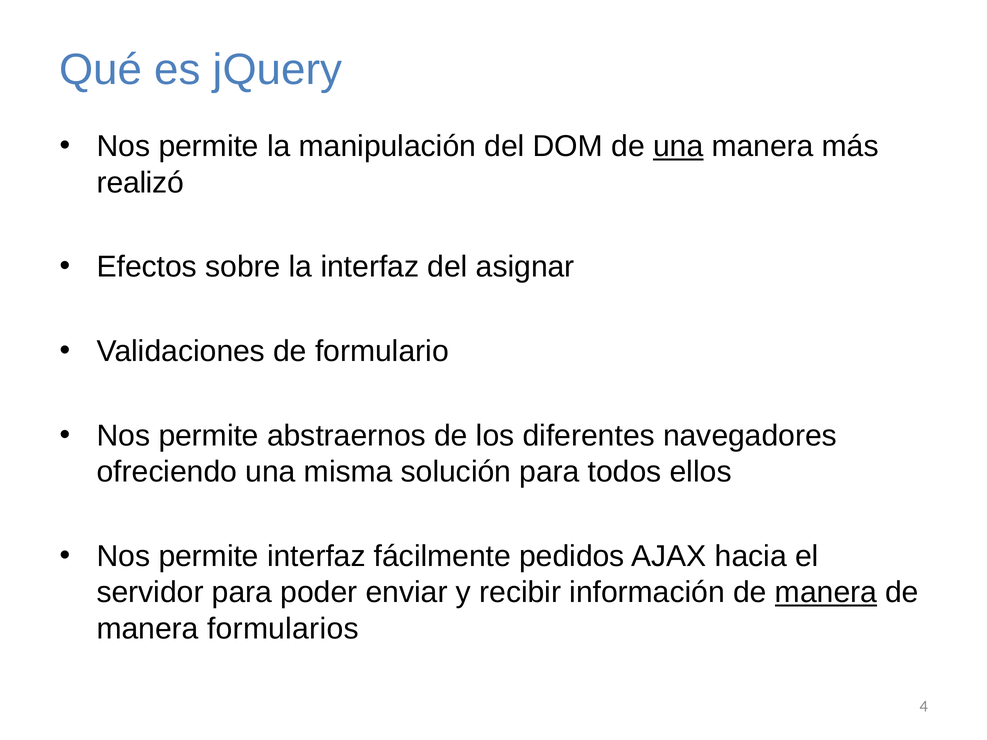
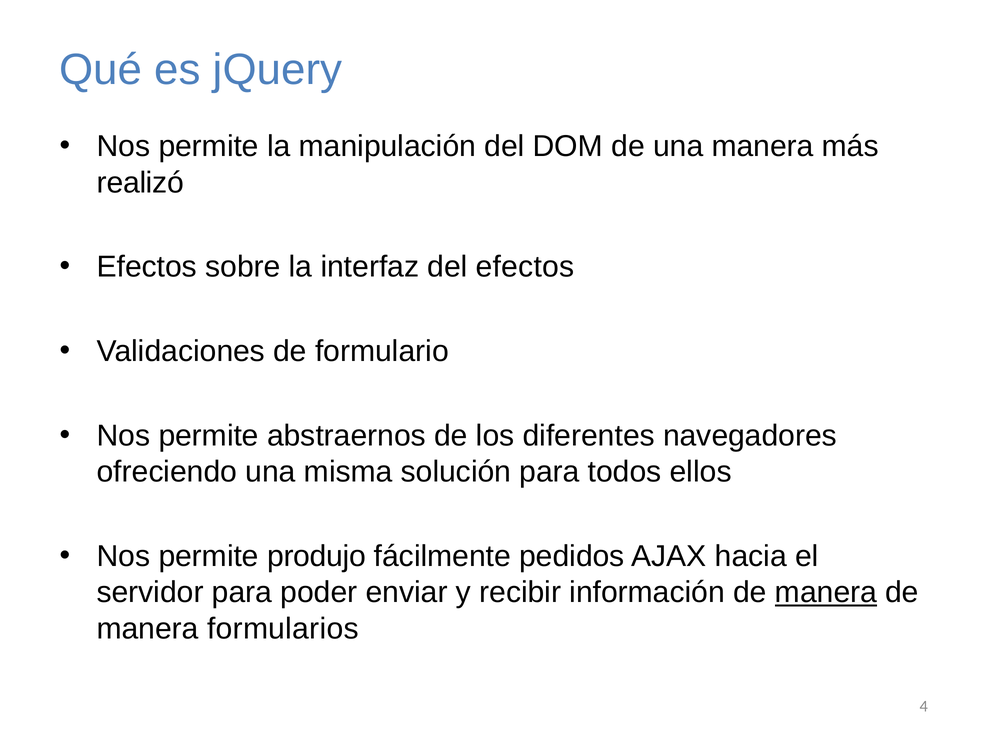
una underline: present -> none (678, 147)
del asignar: asignar -> efectos (525, 267)
permite interfaz: interfaz -> produjo (317, 556)
